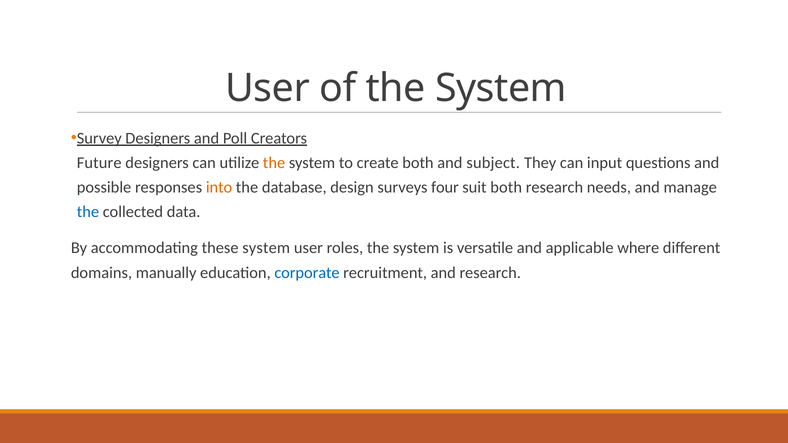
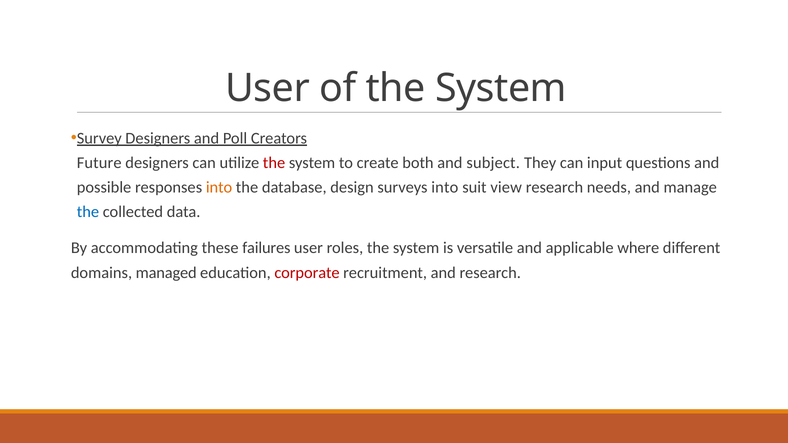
the colour: orange -> red (274, 163)
surveys four: four -> into (445, 187)
suit both: both -> view (506, 187)
these system: system -> failures (266, 248)
manually: manually -> managed (166, 273)
corporate colour: blue -> red (307, 273)
